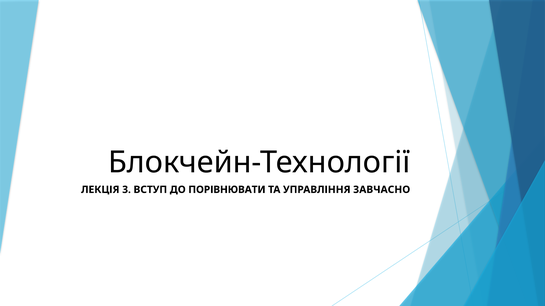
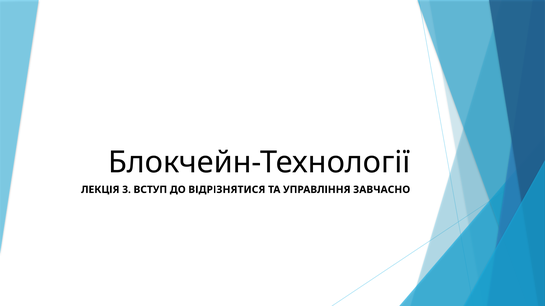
ПОРІВНЮВАТИ: ПОРІВНЮВАТИ -> ВІДРІЗНЯТИСЯ (227, 190)
